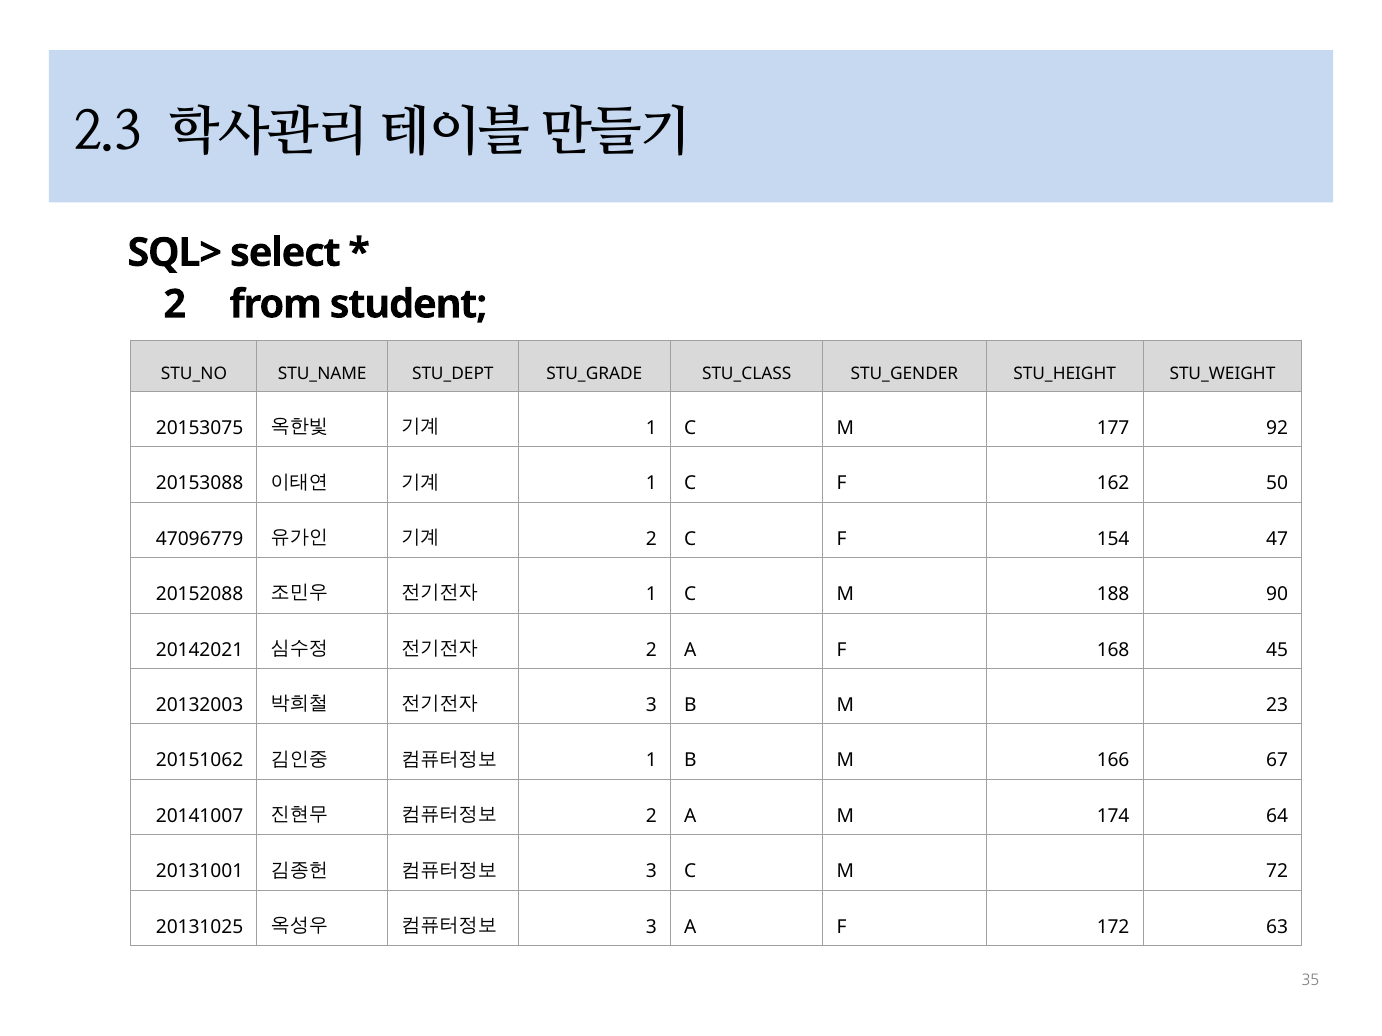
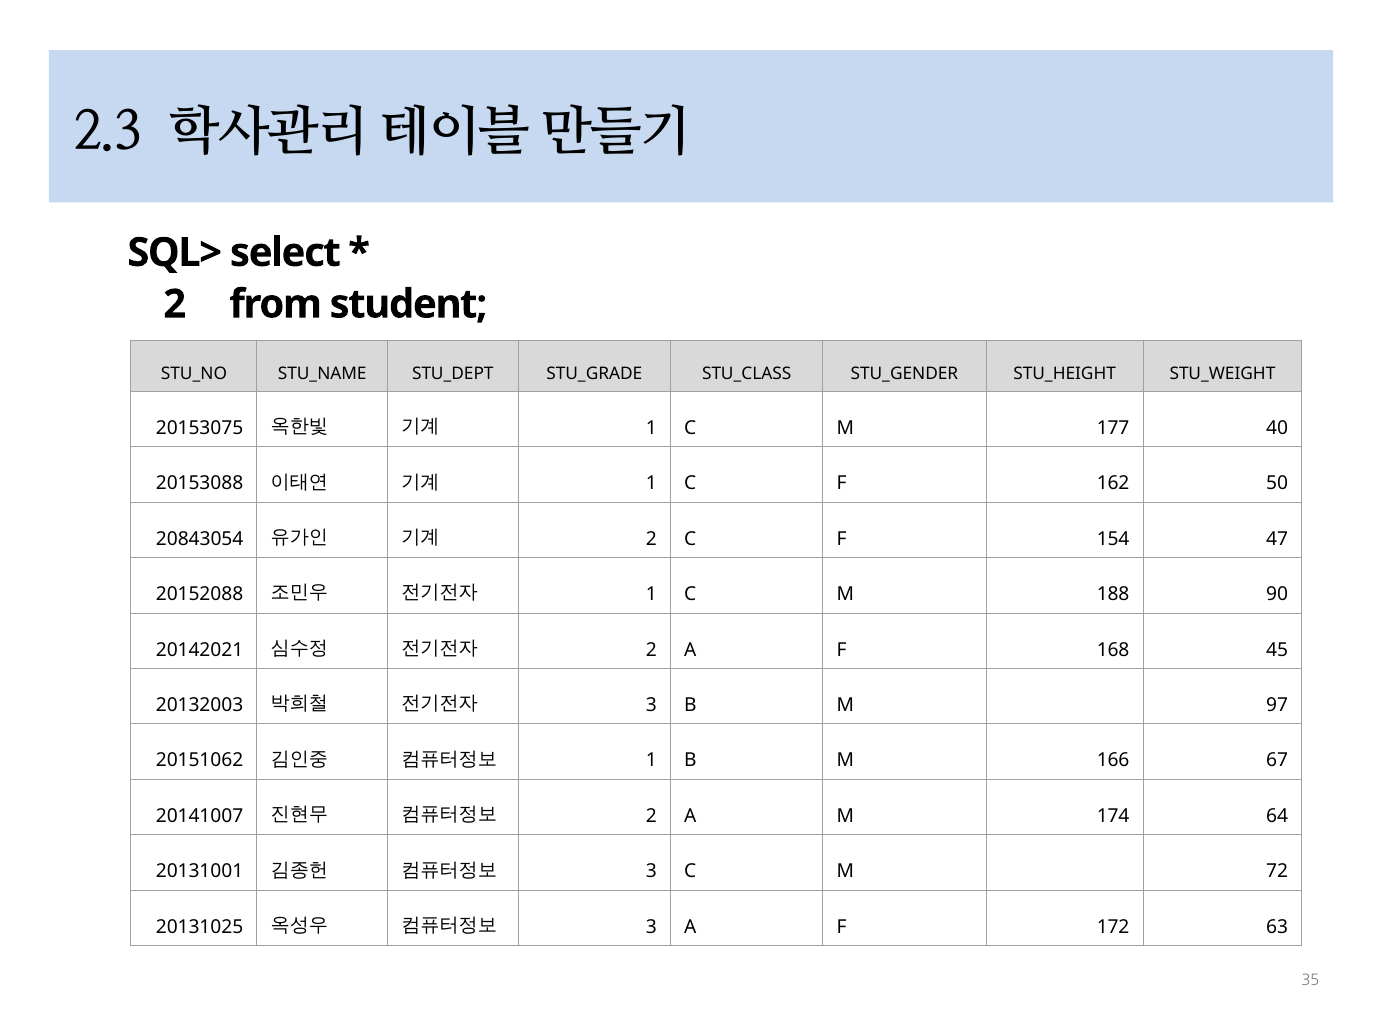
92: 92 -> 40 (1277, 428)
47096779: 47096779 -> 20843054 (200, 539)
23: 23 -> 97 (1277, 706)
